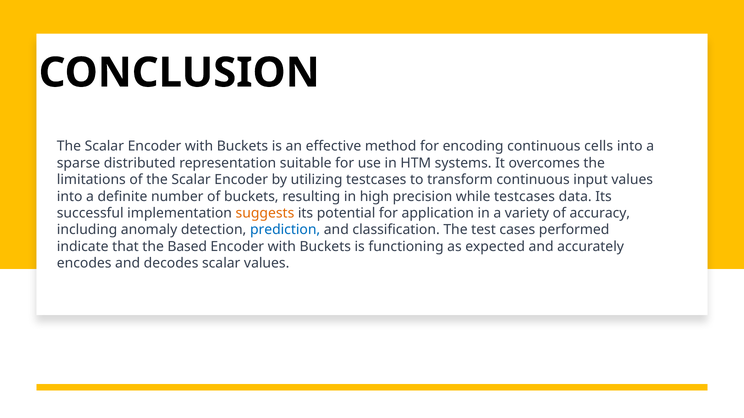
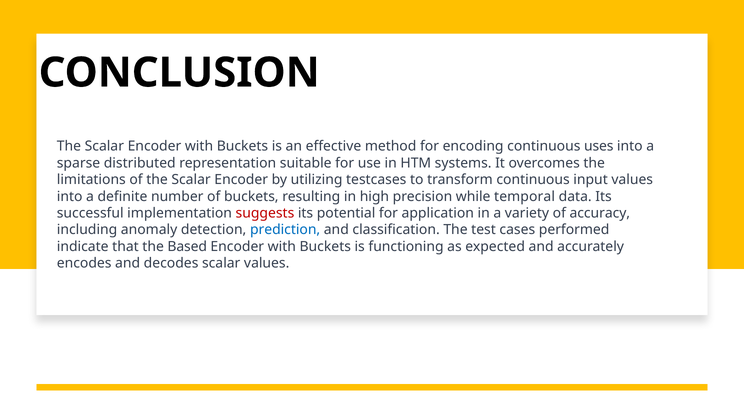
cells: cells -> uses (599, 146)
while testcases: testcases -> temporal (525, 197)
suggests colour: orange -> red (265, 213)
